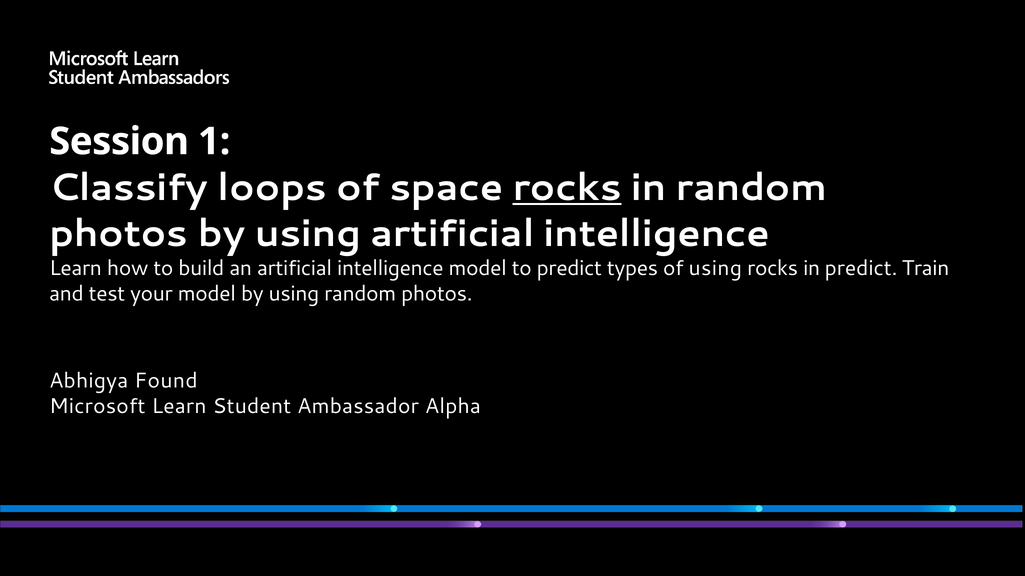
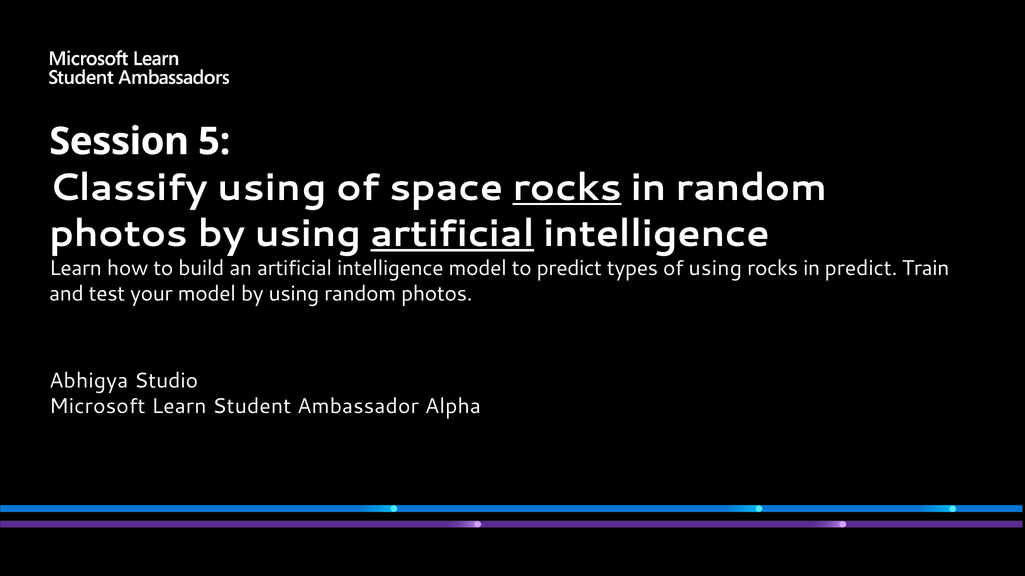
1: 1 -> 5 (214, 142)
Classify loops: loops -> using (272, 188)
artificial underline: none -> present (452, 234)
Found: Found -> Studio (166, 381)
